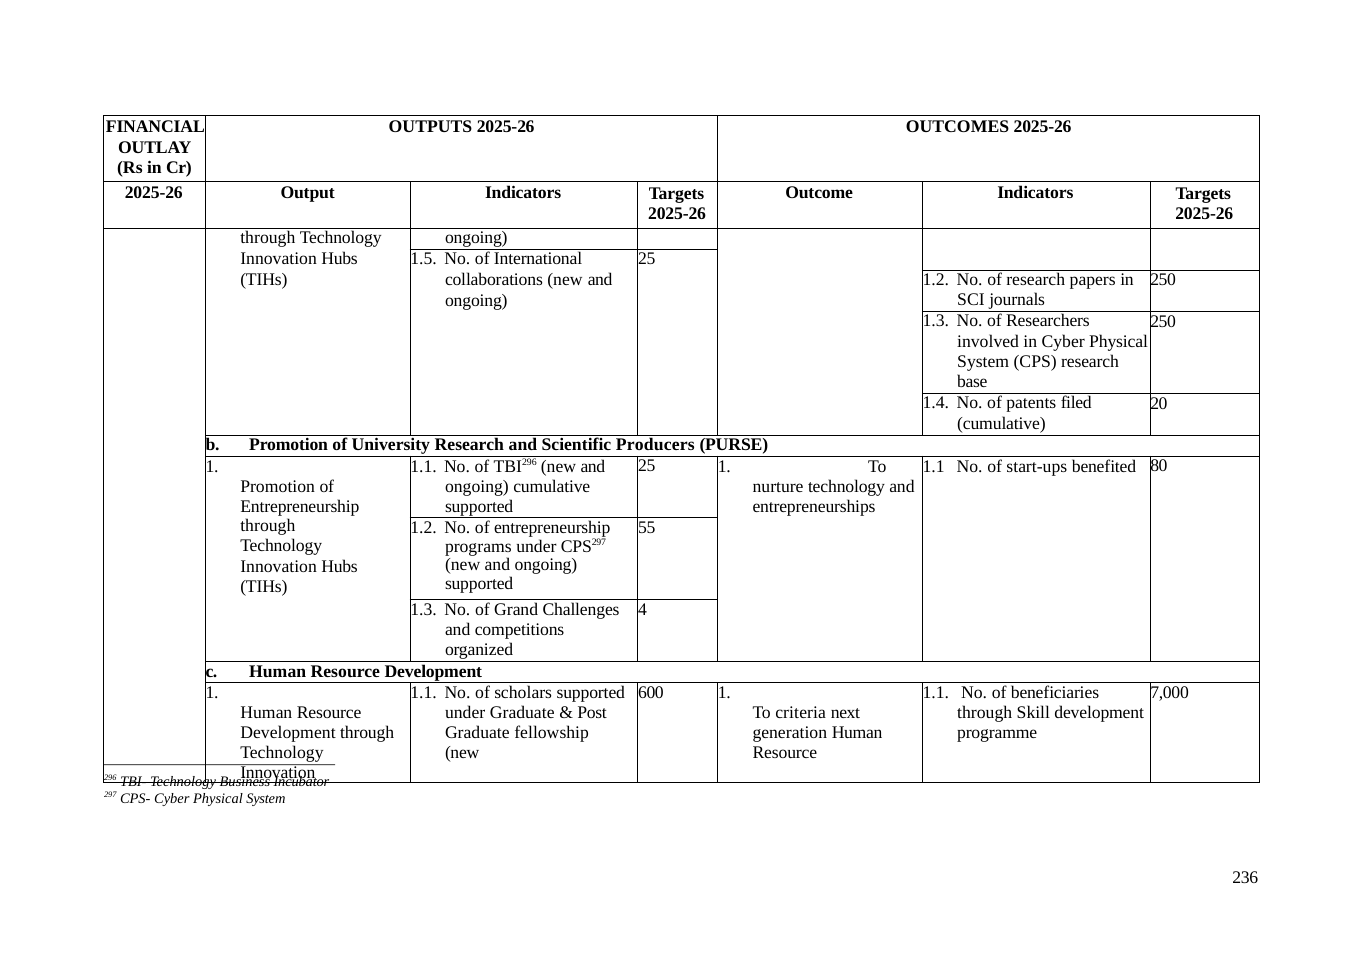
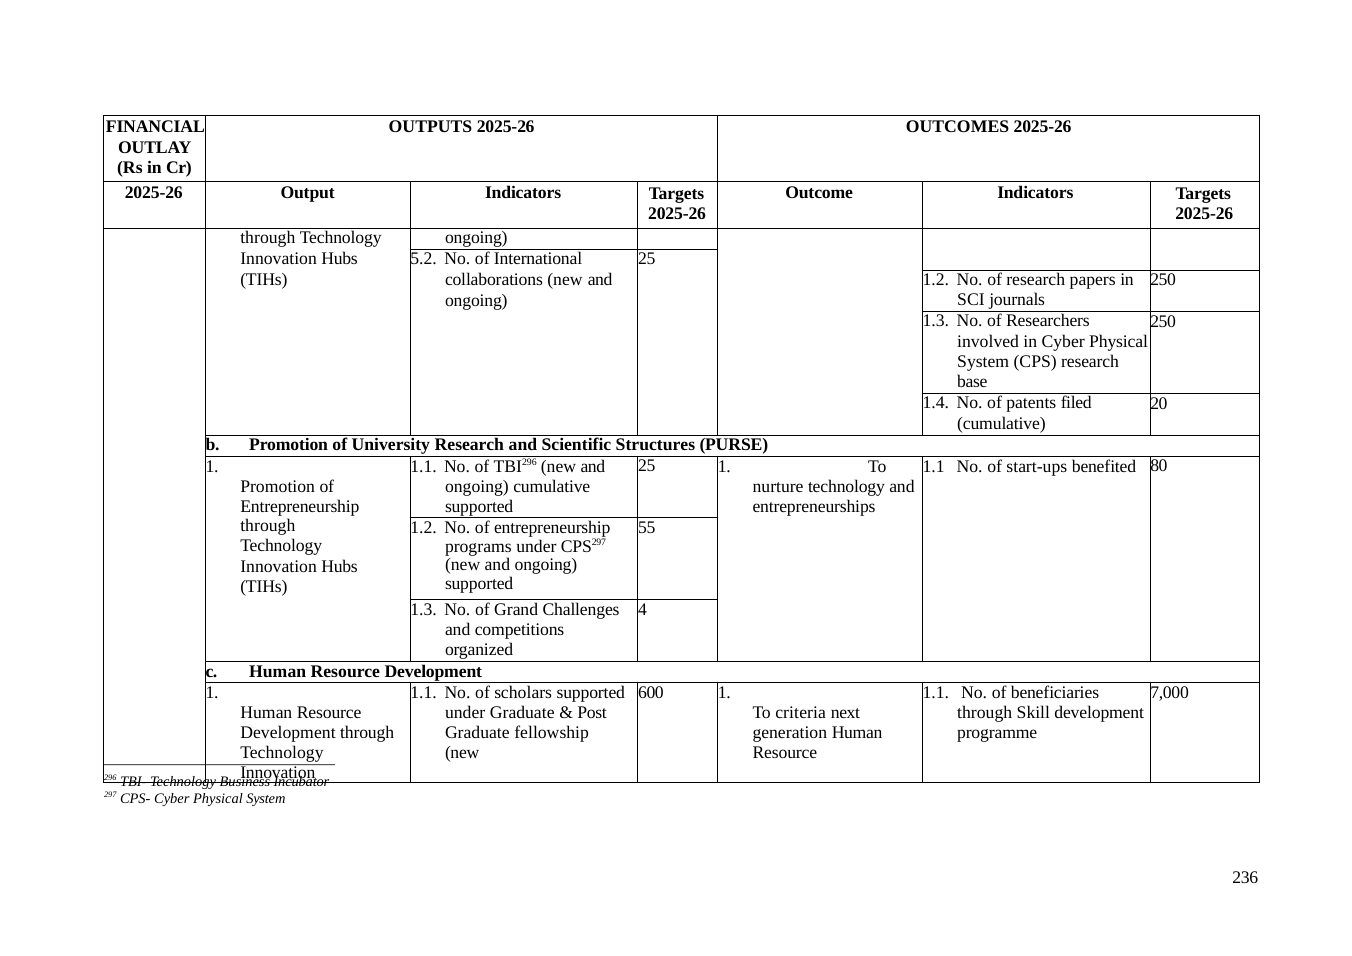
1.5: 1.5 -> 5.2 (424, 258)
Producers: Producers -> Structures (655, 445)
